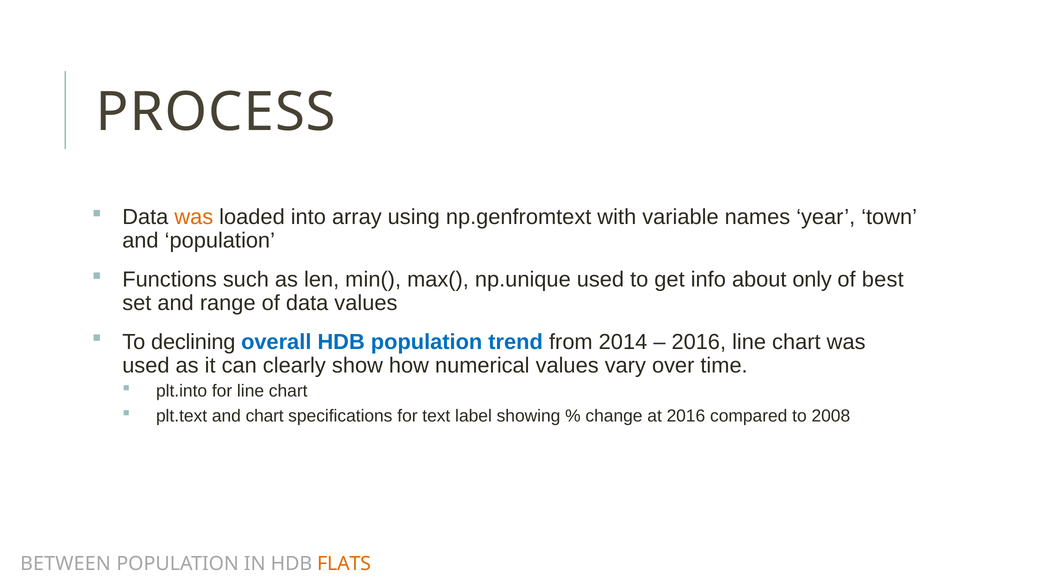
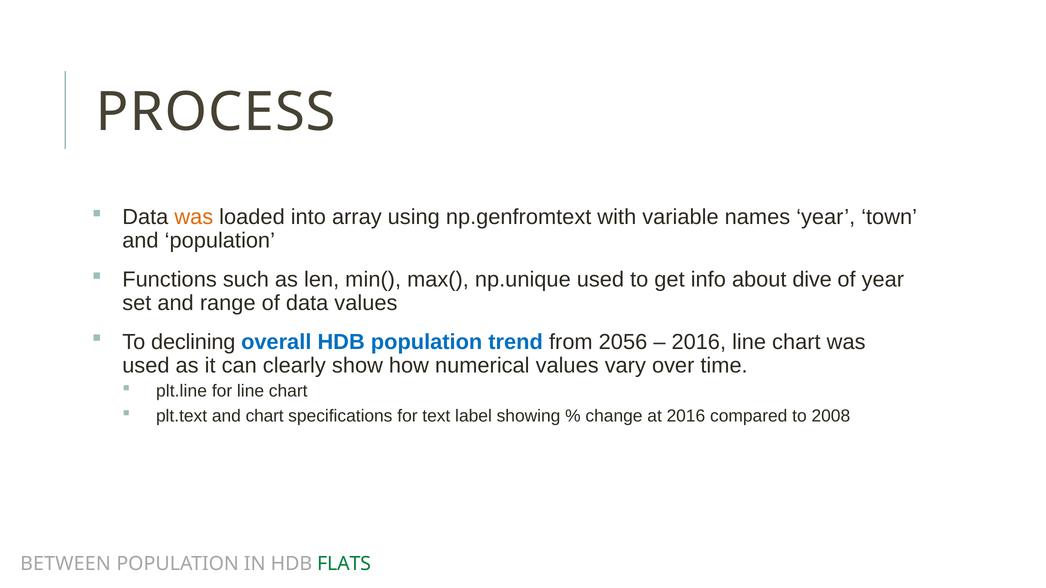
only: only -> dive (812, 280)
of best: best -> year (883, 280)
2014: 2014 -> 2056 (623, 342)
plt.into: plt.into -> plt.line (182, 391)
FLATS colour: orange -> green (344, 564)
